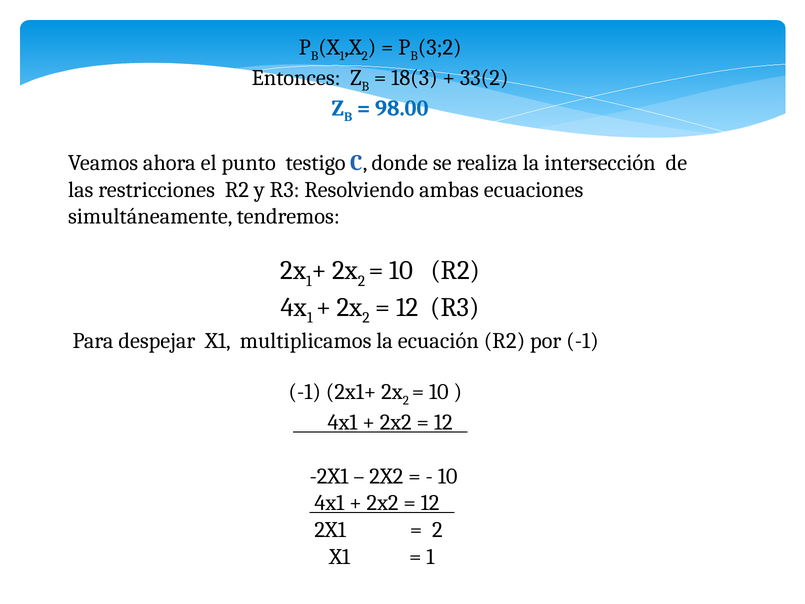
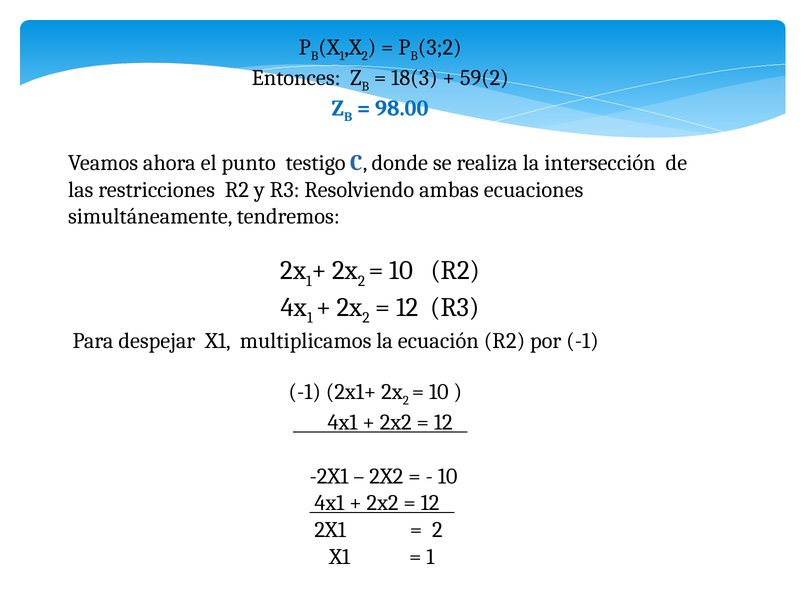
33(2: 33(2 -> 59(2 (484, 78)
